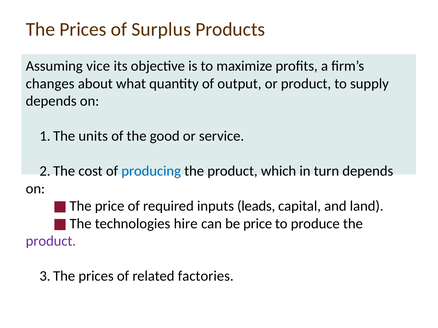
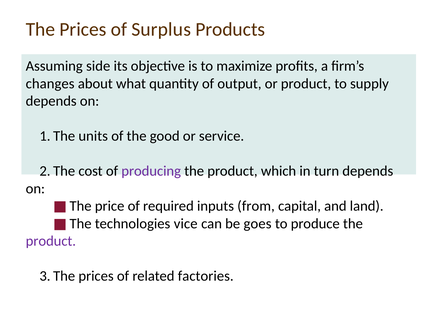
vice: vice -> side (98, 66)
producing colour: blue -> purple (151, 171)
leads: leads -> from (256, 206)
hire: hire -> vice (186, 224)
be price: price -> goes (258, 224)
